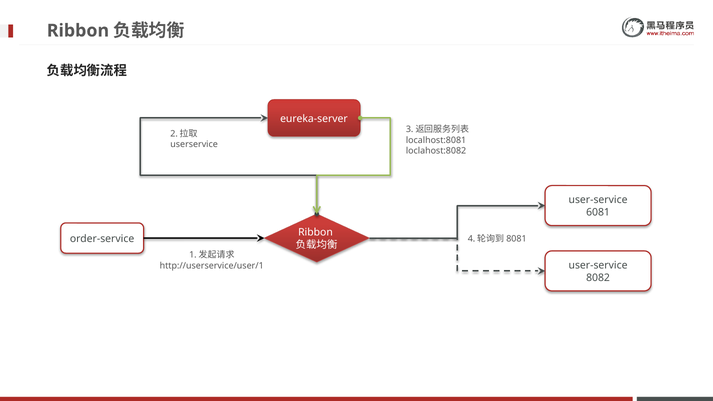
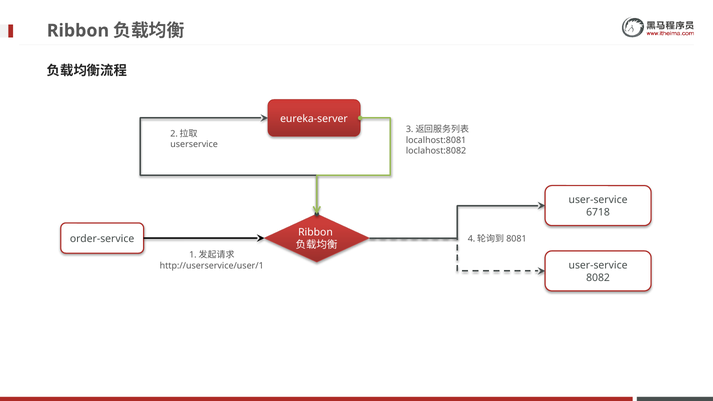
6081: 6081 -> 6718 (598, 213)
